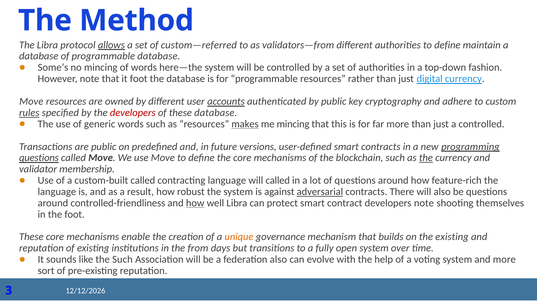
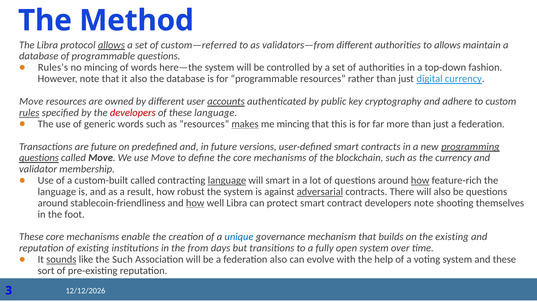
authorities to define: define -> allows (447, 45)
programmable database: database -> questions (159, 56)
Some’s: Some’s -> Rules’s (53, 67)
it foot: foot -> also (139, 79)
these database: database -> language (216, 113)
just a controlled: controlled -> federation (482, 124)
are public: public -> future (104, 147)
the underline: present -> none (426, 158)
language underline: none -> present (227, 180)
will called: called -> smart (278, 180)
how underline: none -> present (420, 180)
controlled-friendliness: controlled-friendliness -> stablecoin-friendliness (118, 203)
unique colour: orange -> blue (239, 237)
sounds underline: none -> present (61, 259)
and more: more -> these (504, 259)
